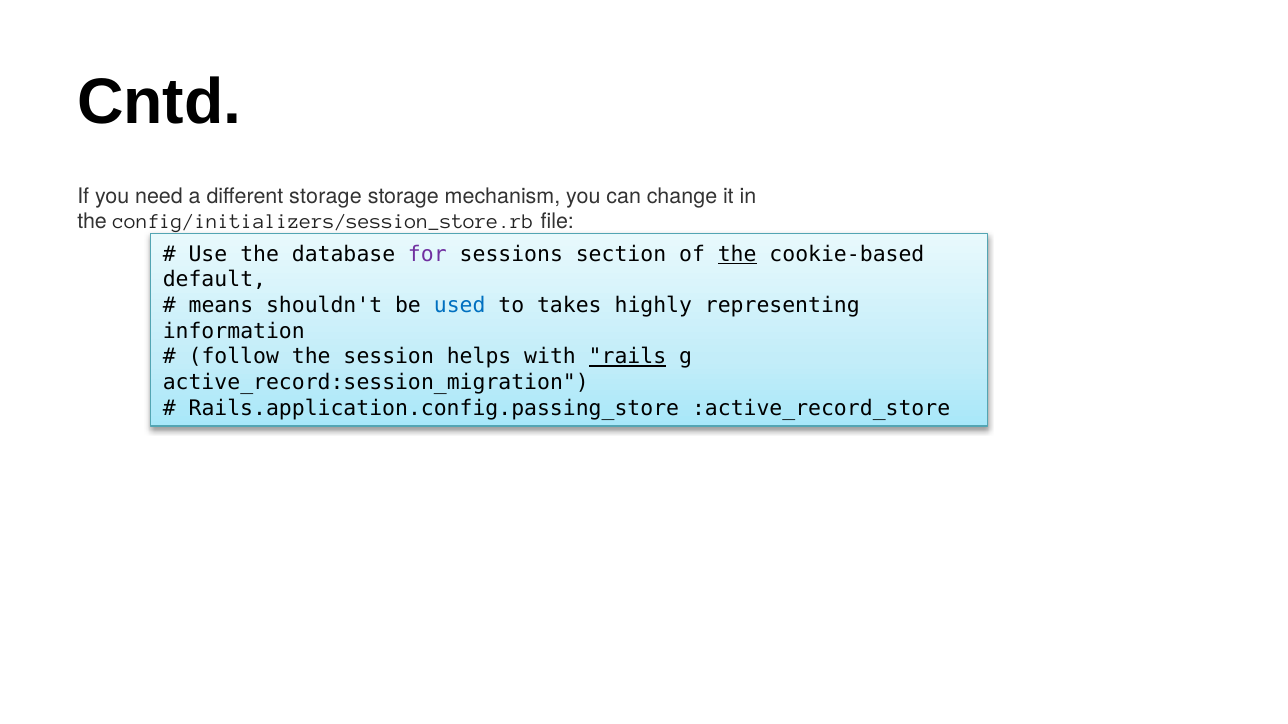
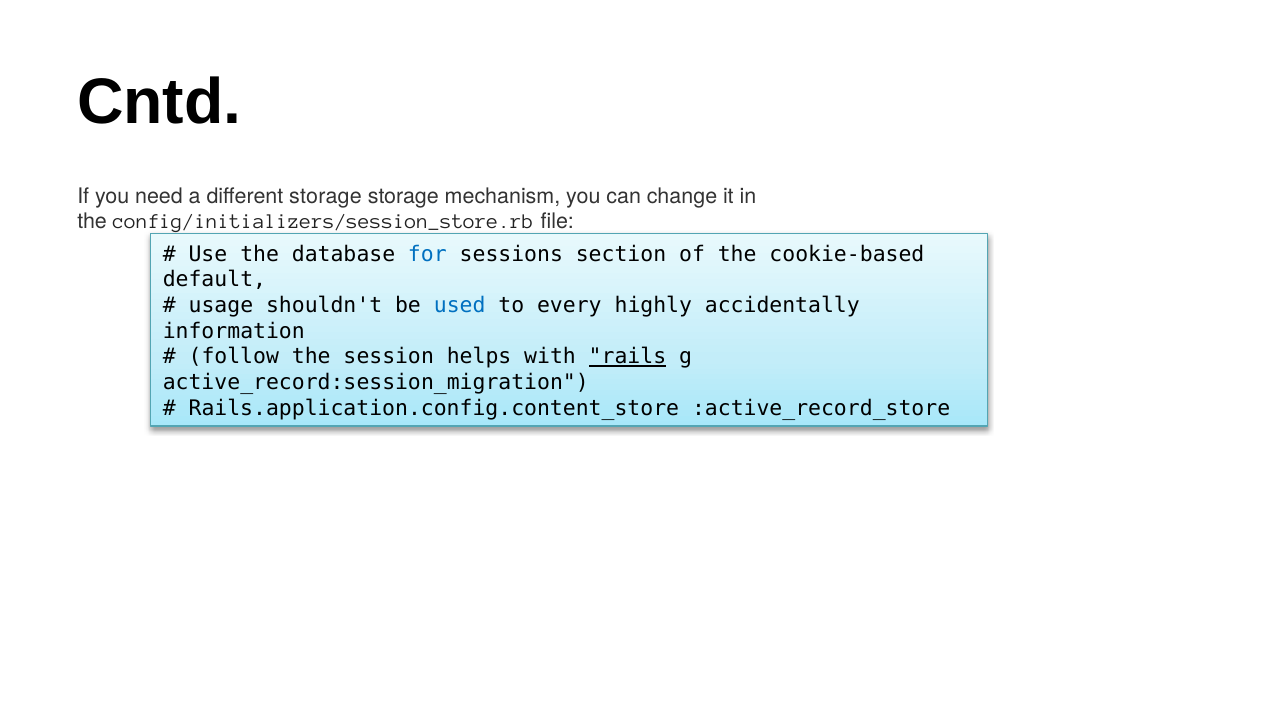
for colour: purple -> blue (427, 254)
the underline: present -> none (737, 254)
means: means -> usage (221, 306)
takes: takes -> every (569, 306)
representing: representing -> accidentally (782, 306)
Rails.application.config.passing_store: Rails.application.config.passing_store -> Rails.application.config.content_store (434, 409)
